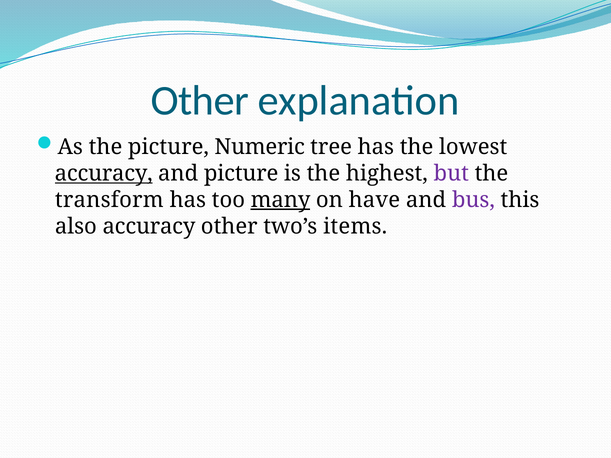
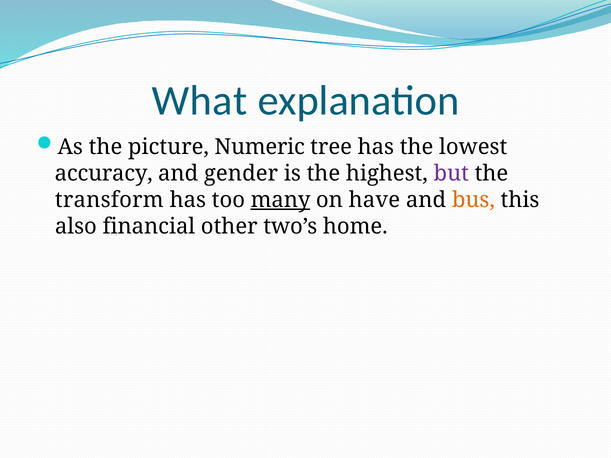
Other: Other -> What (199, 101)
accuracy underline: present -> none (104, 174)
and picture: picture -> gender (241, 174)
bus colour: purple -> orange (473, 200)
also accuracy: accuracy -> financial (149, 226)
items: items -> home (355, 226)
